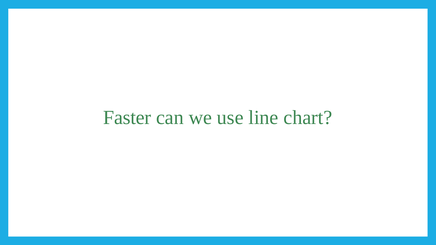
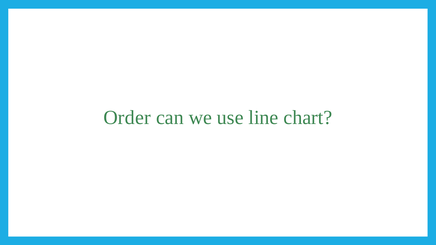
Faster: Faster -> Order (127, 118)
